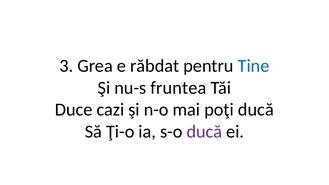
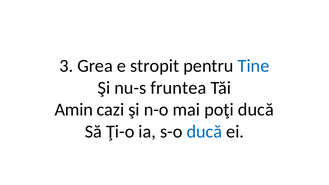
răbdat: răbdat -> stropit (155, 66)
Duce: Duce -> Amin (74, 110)
ducă colour: purple -> blue (204, 132)
